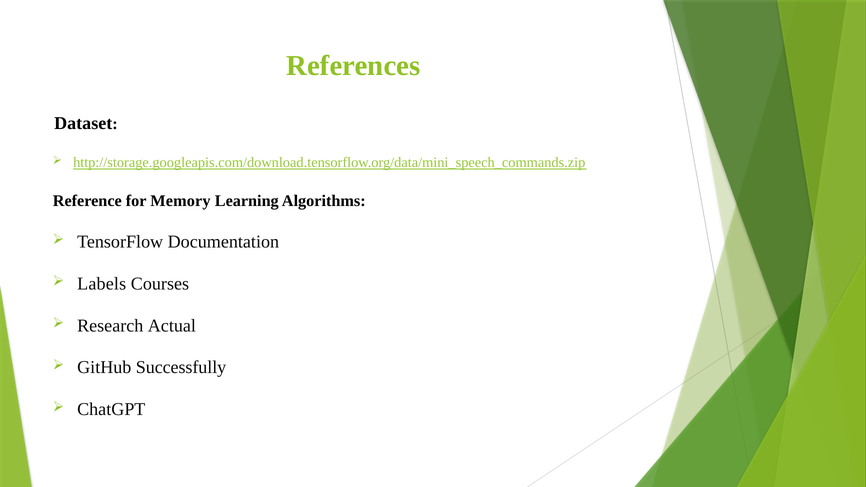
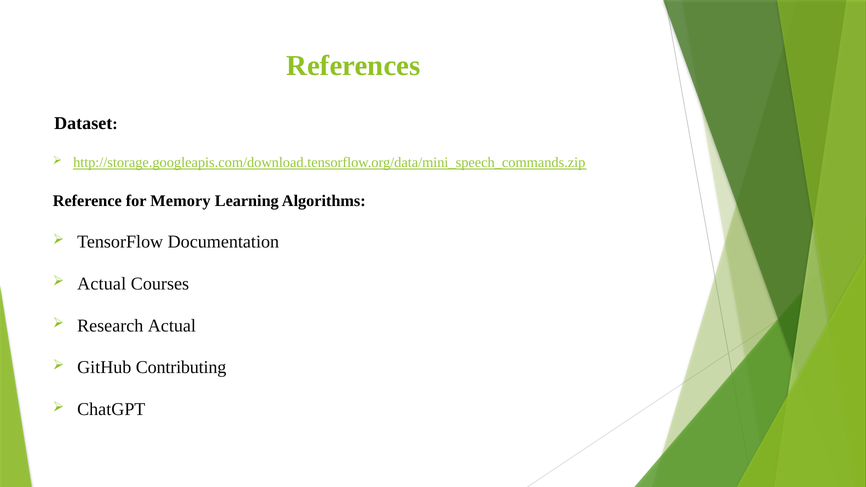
Labels: Labels -> Actual (102, 284)
Successfully: Successfully -> Contributing (181, 368)
